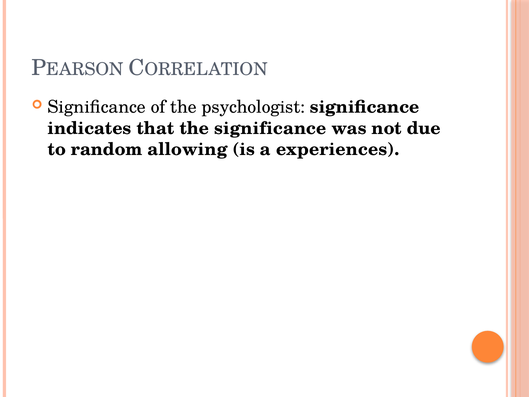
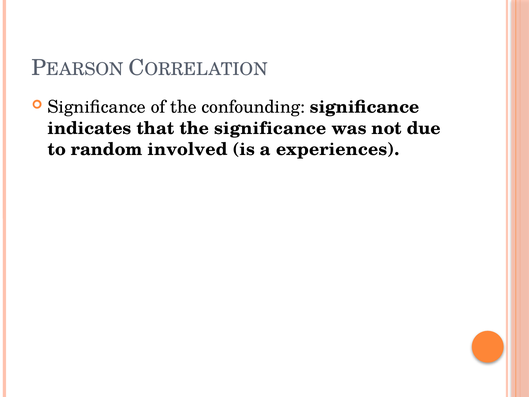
psychologist: psychologist -> confounding (253, 107)
allowing: allowing -> involved (188, 149)
